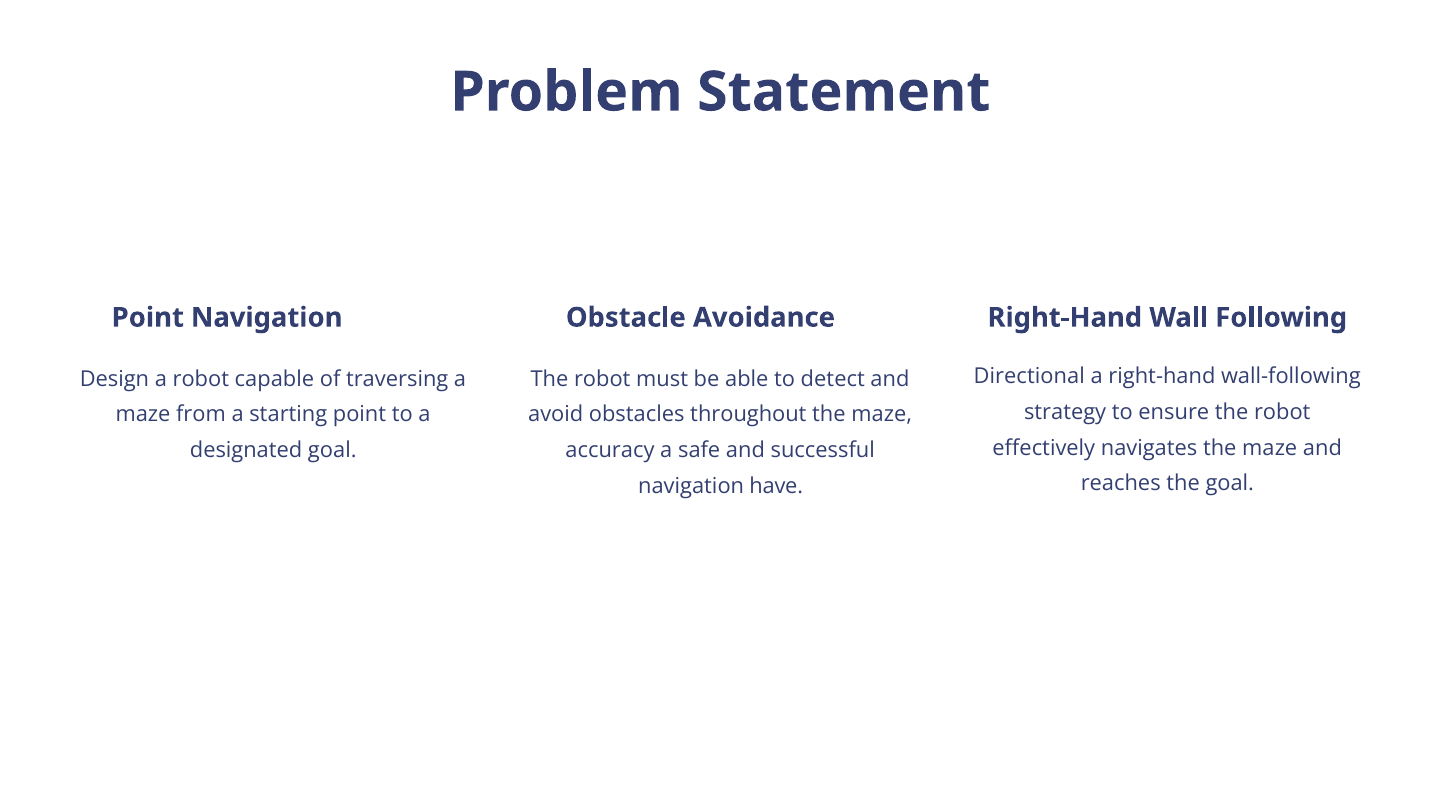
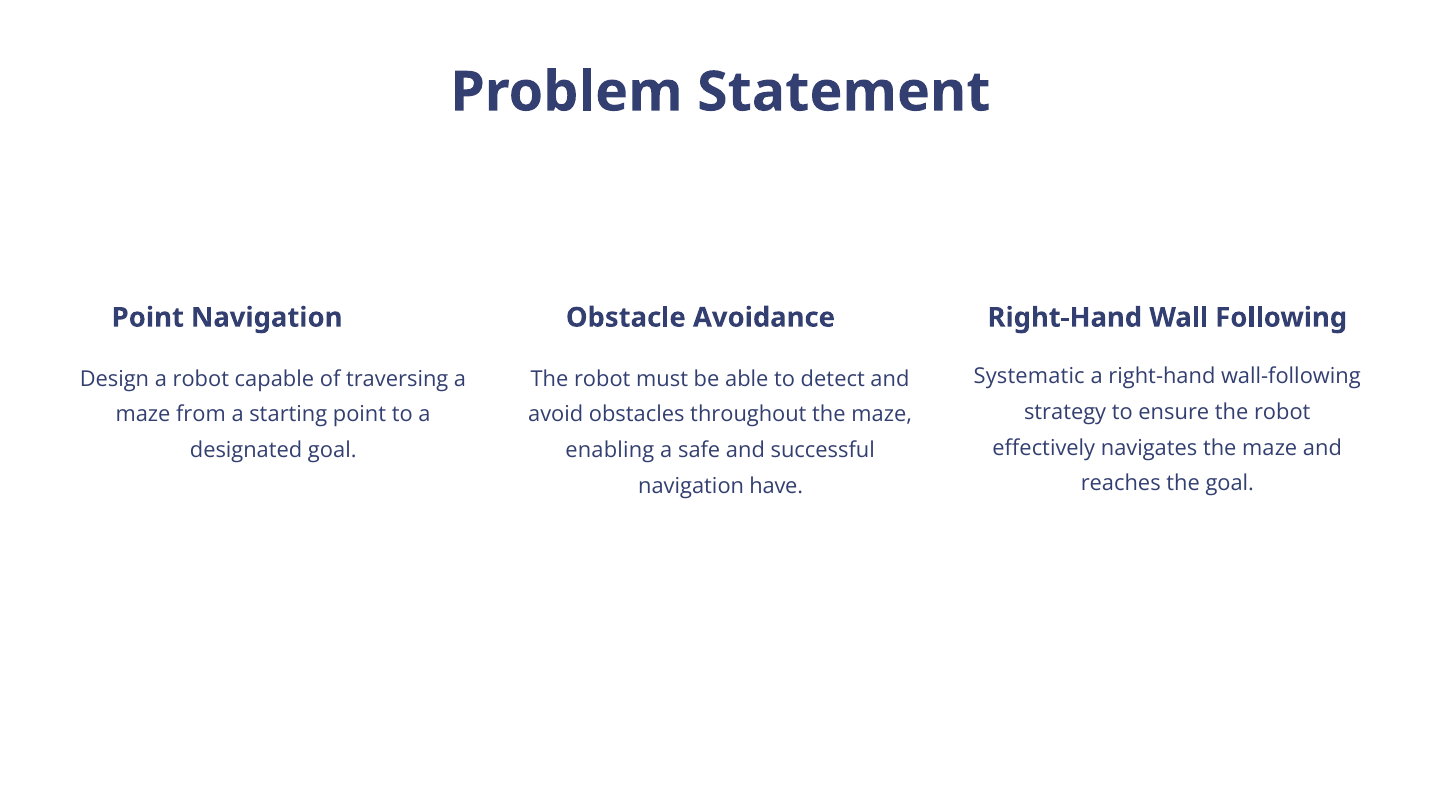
Directional: Directional -> Systematic (1029, 376)
accuracy: accuracy -> enabling (610, 450)
